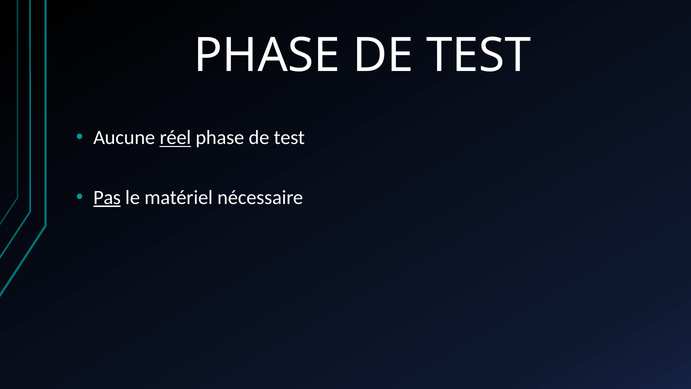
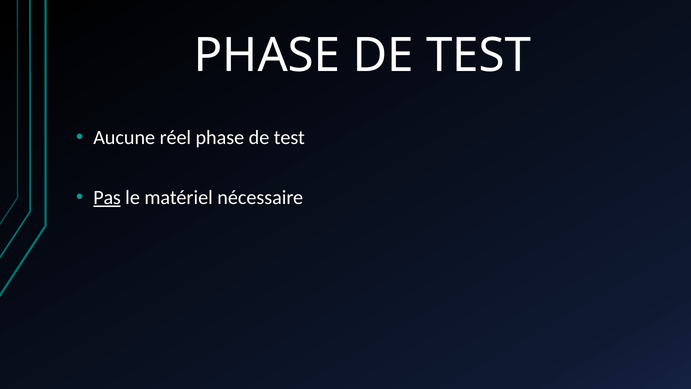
réel underline: present -> none (175, 138)
